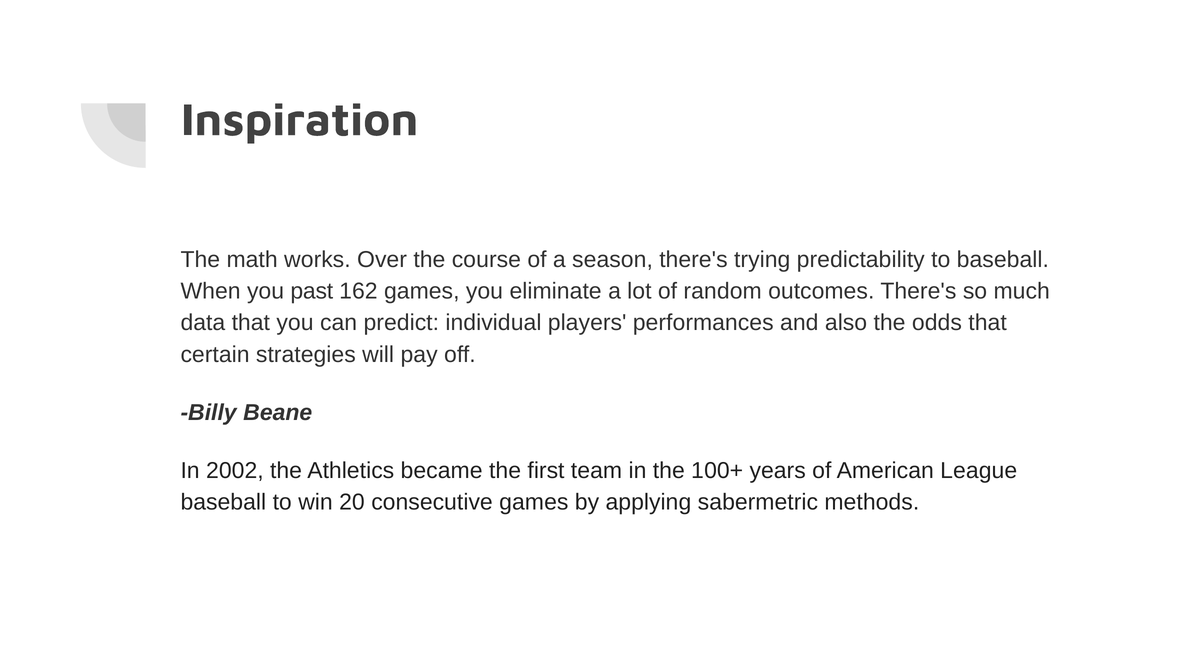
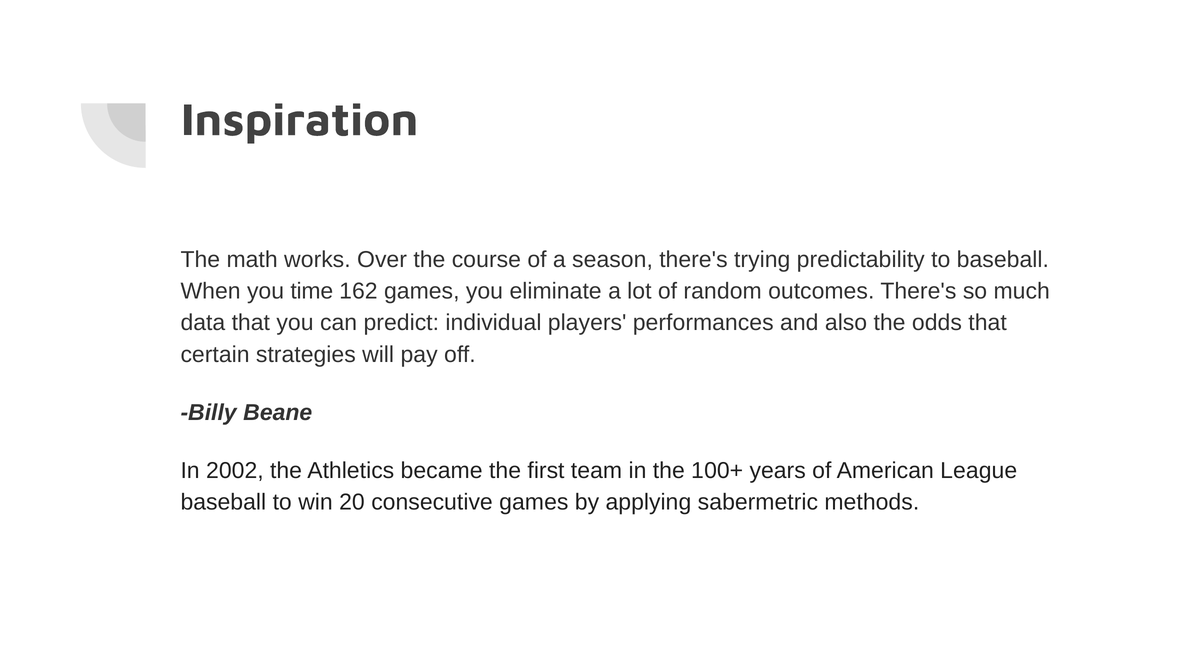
past: past -> time (312, 291)
